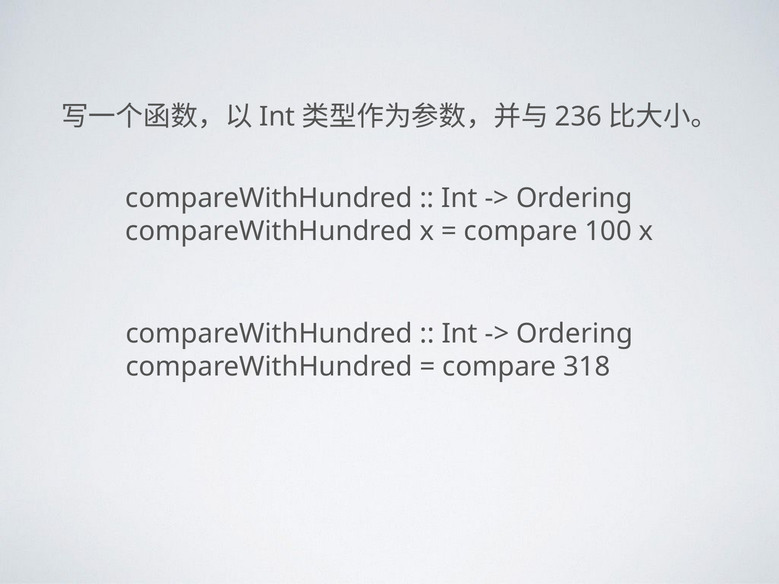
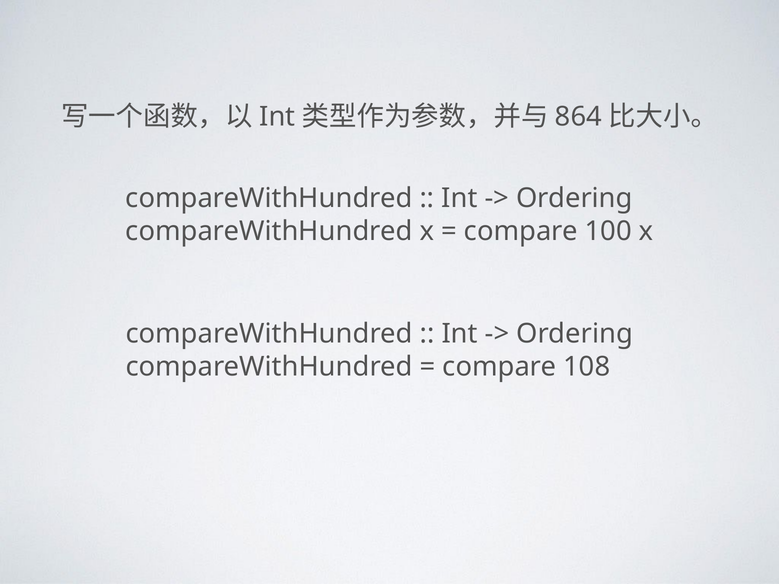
236: 236 -> 864 (578, 117)
318: 318 -> 108 (587, 367)
